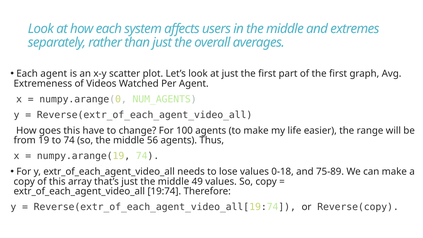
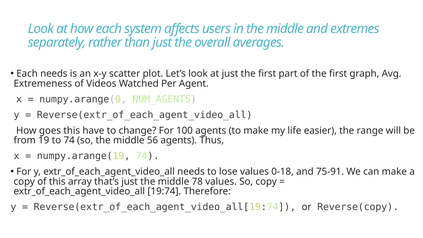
Each agent: agent -> needs (54, 74)
75-89: 75-89 -> 75-91 (330, 172)
49: 49 -> 78 (197, 181)
